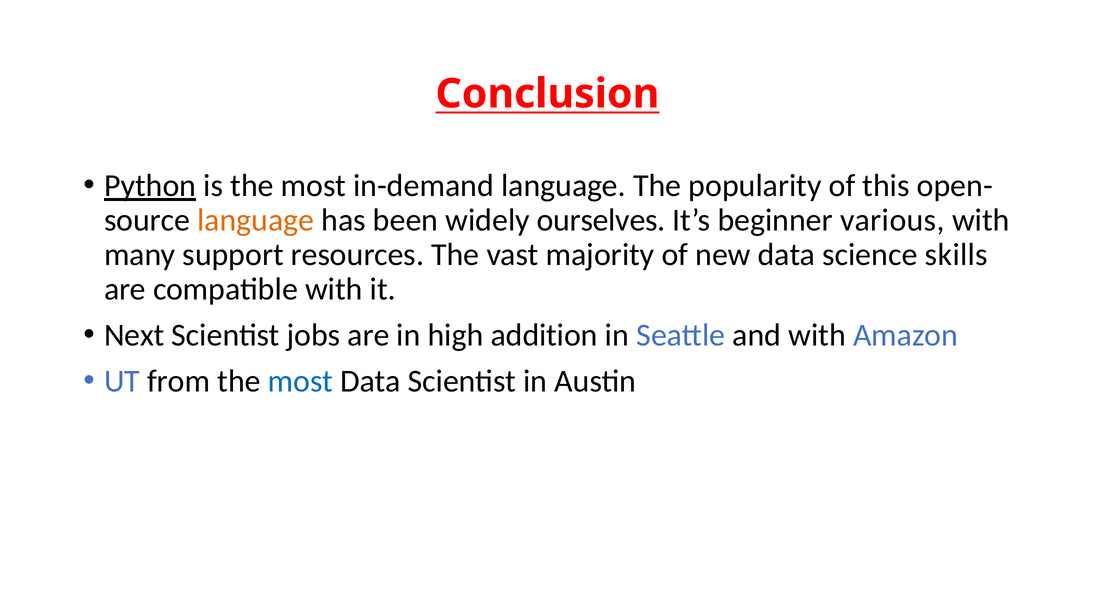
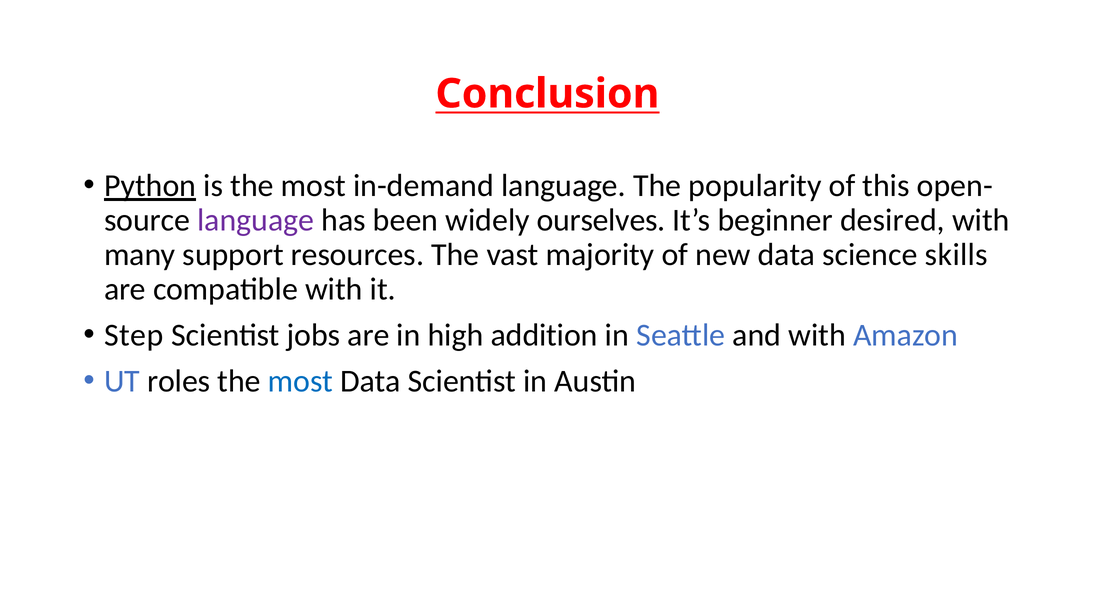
language colour: orange -> purple (256, 220)
various: various -> desired (892, 220)
Next: Next -> Step (134, 335)
from: from -> roles (179, 381)
